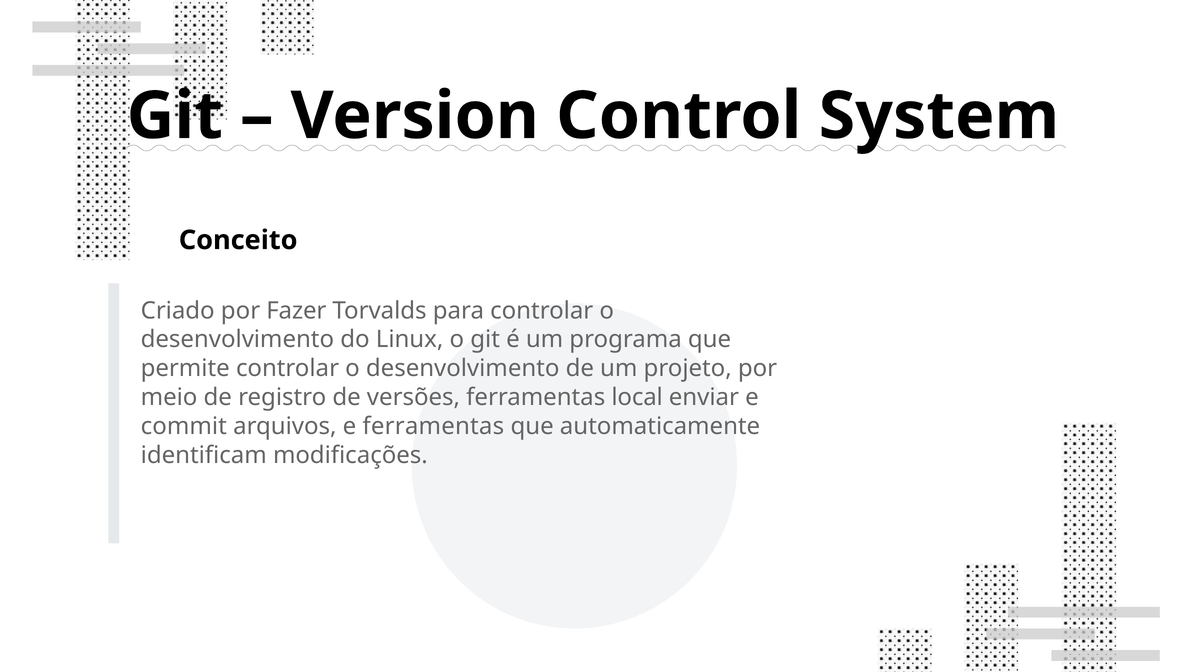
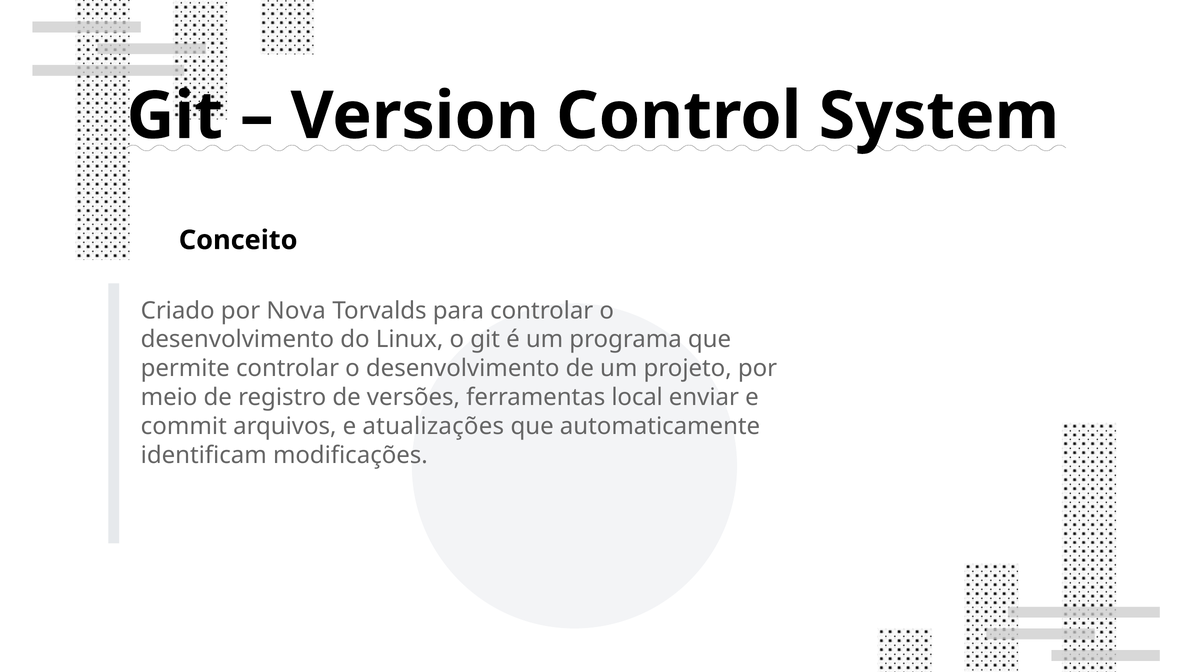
Fazer: Fazer -> Nova (296, 311)
e ferramentas: ferramentas -> atualizações (433, 426)
